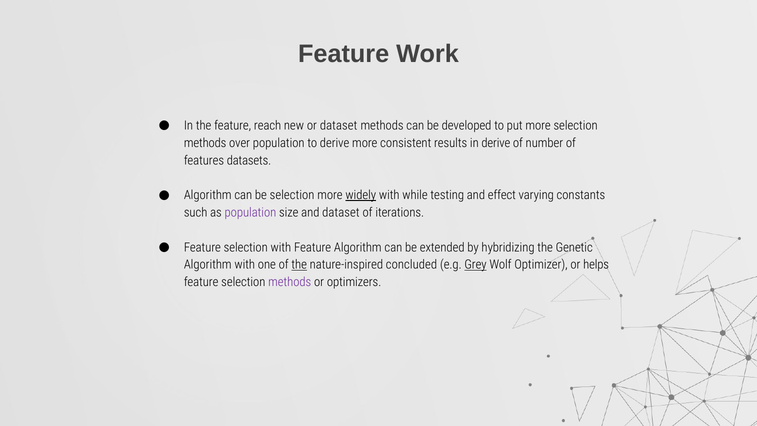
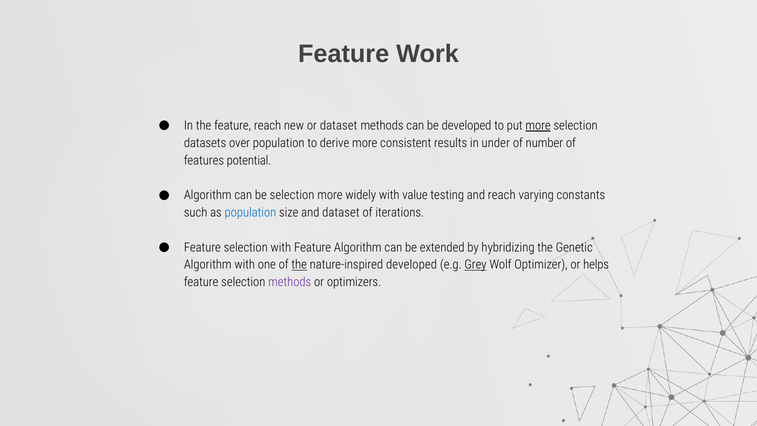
more underline: none -> present (538, 125)
methods: methods -> datasets (205, 143)
in derive: derive -> under (496, 143)
datasets: datasets -> potential (249, 160)
widely underline: present -> none (361, 195)
while: while -> value (415, 195)
and effect: effect -> reach (502, 195)
population colour: purple -> blue (250, 213)
nature-inspired concluded: concluded -> developed (411, 265)
